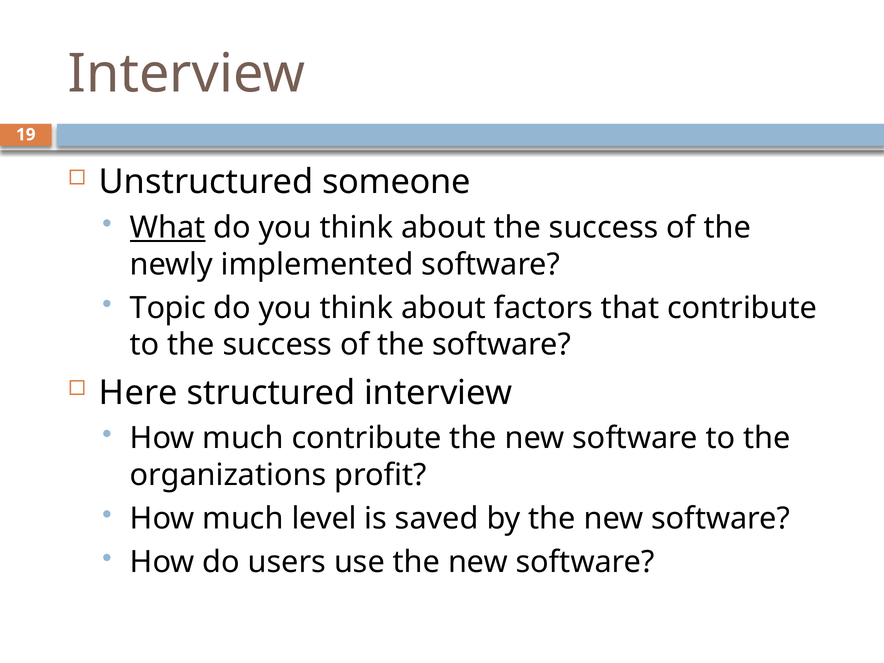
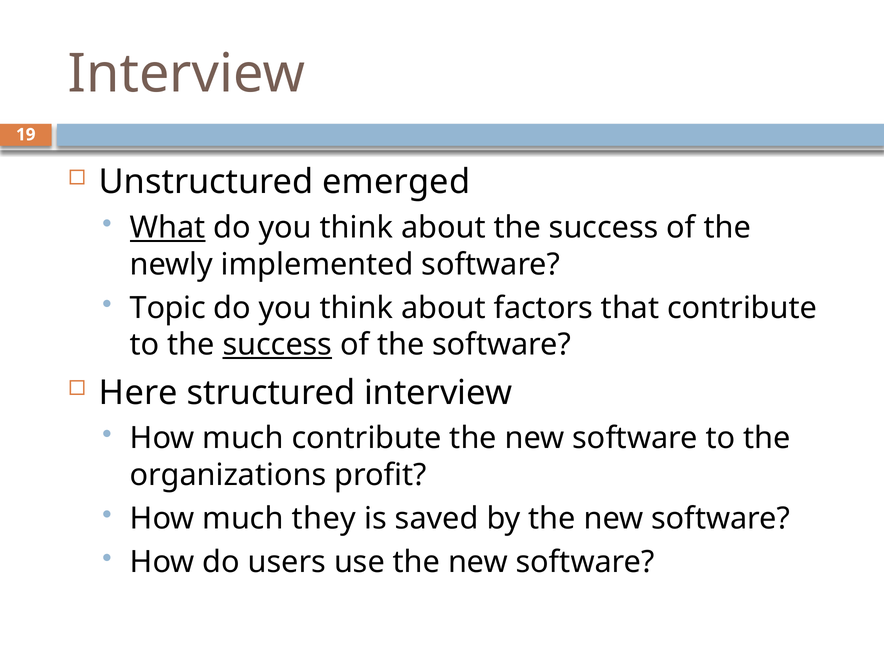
someone: someone -> emerged (396, 182)
success underline: none -> present (277, 345)
level: level -> they (324, 519)
